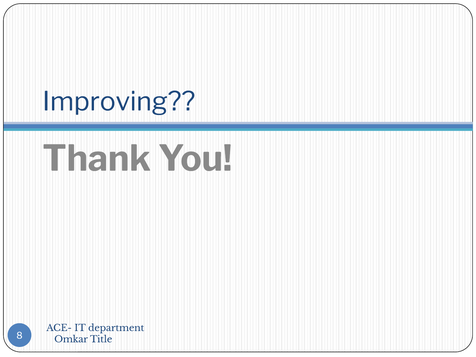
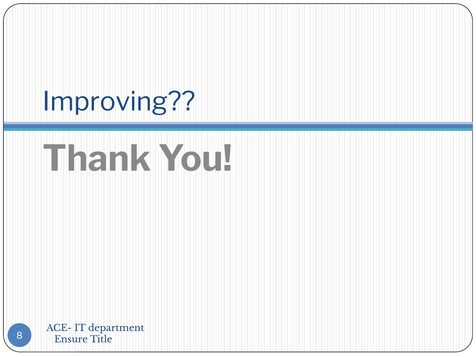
Omkar: Omkar -> Ensure (71, 339)
